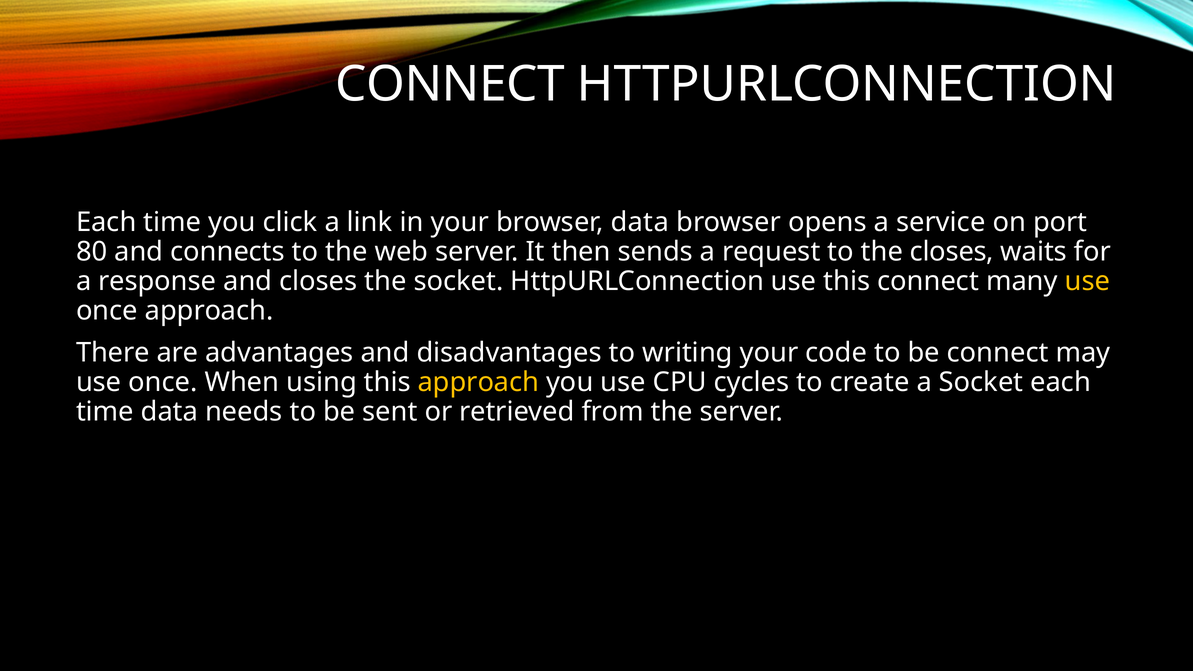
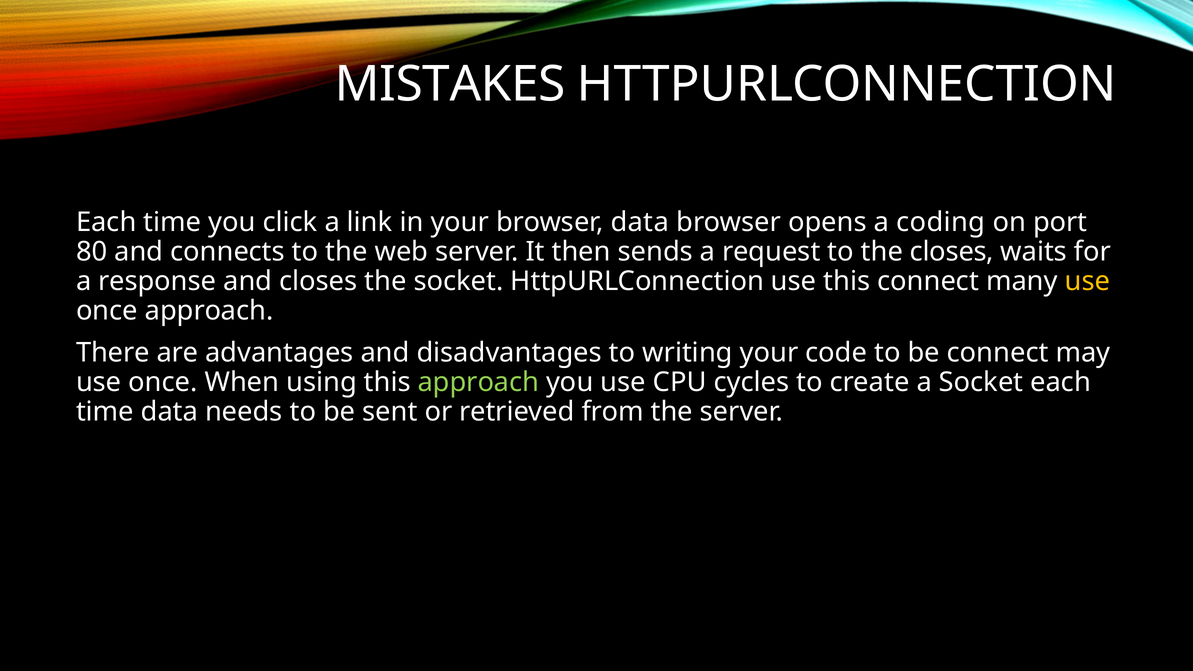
CONNECT: CONNECT -> MISTAKES (450, 85)
service: service -> coding (941, 222)
approach colour: yellow -> light green (478, 382)
